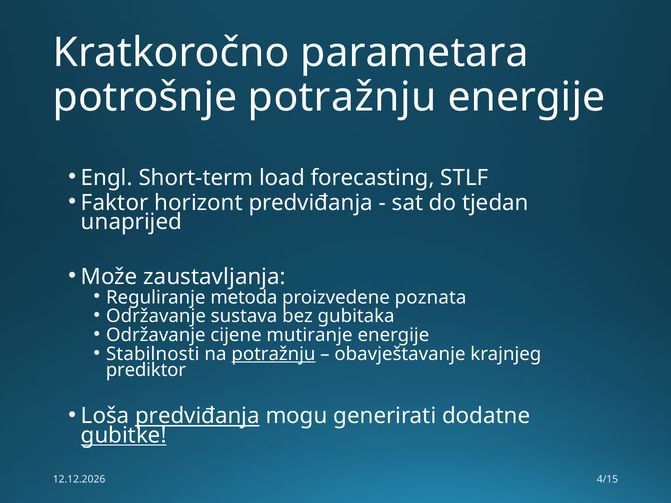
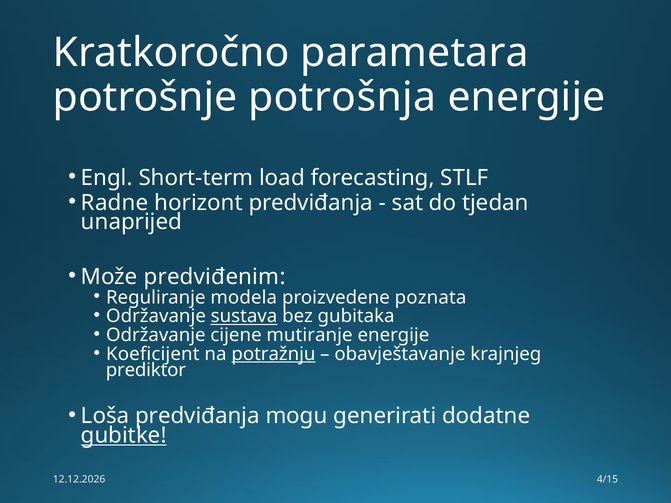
potrošnje potražnju: potražnju -> potrošnja (342, 97)
Faktor: Faktor -> Radne (115, 203)
zaustavljanja: zaustavljanja -> predviđenim (215, 277)
metoda: metoda -> modela (244, 298)
sustava underline: none -> present (244, 316)
Stabilnosti: Stabilnosti -> Koeficijent (153, 354)
predviđanja underline: present -> none (197, 416)
